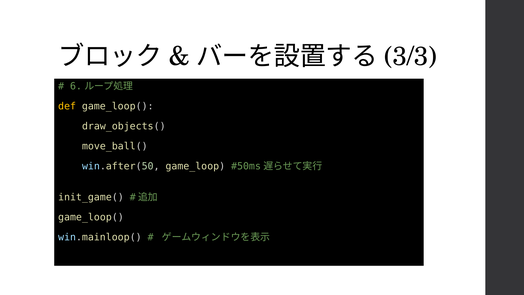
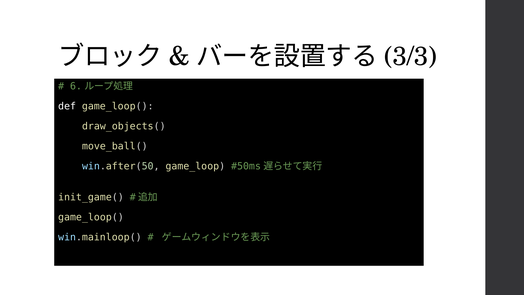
def colour: yellow -> white (67, 106)
